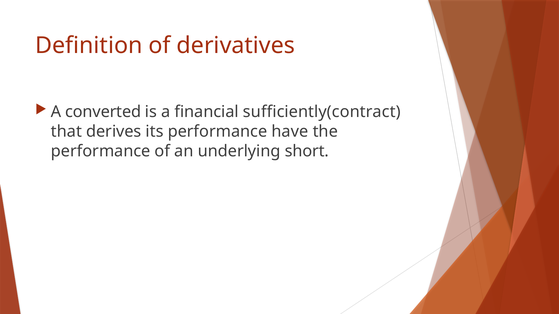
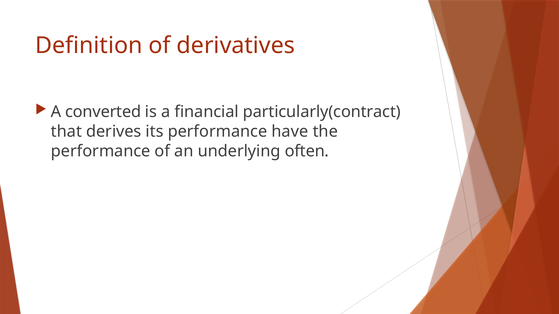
sufficiently(contract: sufficiently(contract -> particularly(contract (322, 112)
short: short -> often (307, 151)
